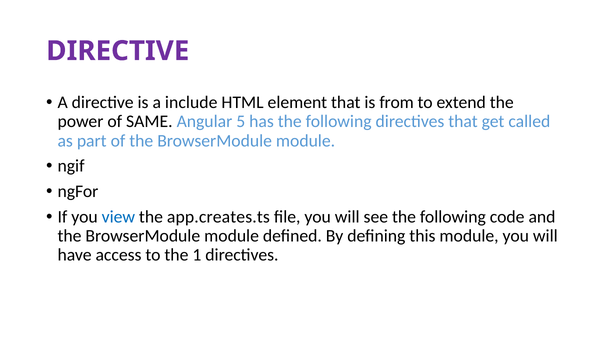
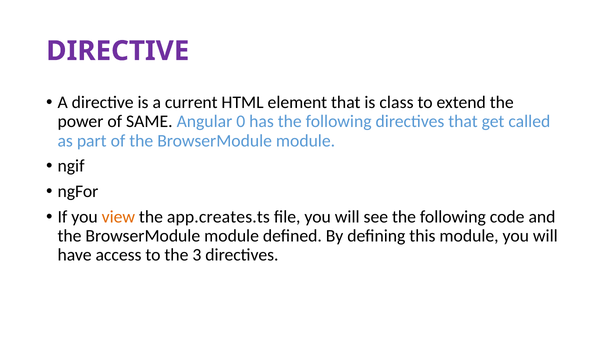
include: include -> current (191, 102)
from: from -> class (396, 102)
5: 5 -> 0 (241, 122)
view colour: blue -> orange (118, 217)
1: 1 -> 3 (197, 255)
